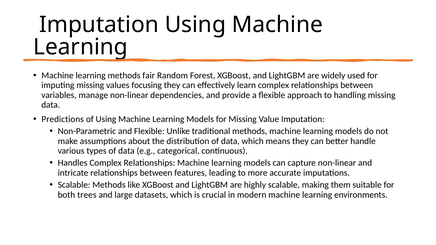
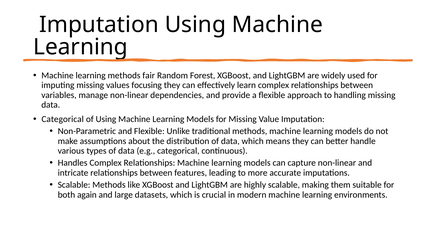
Predictions: Predictions -> Categorical (63, 119)
trees: trees -> again (87, 195)
